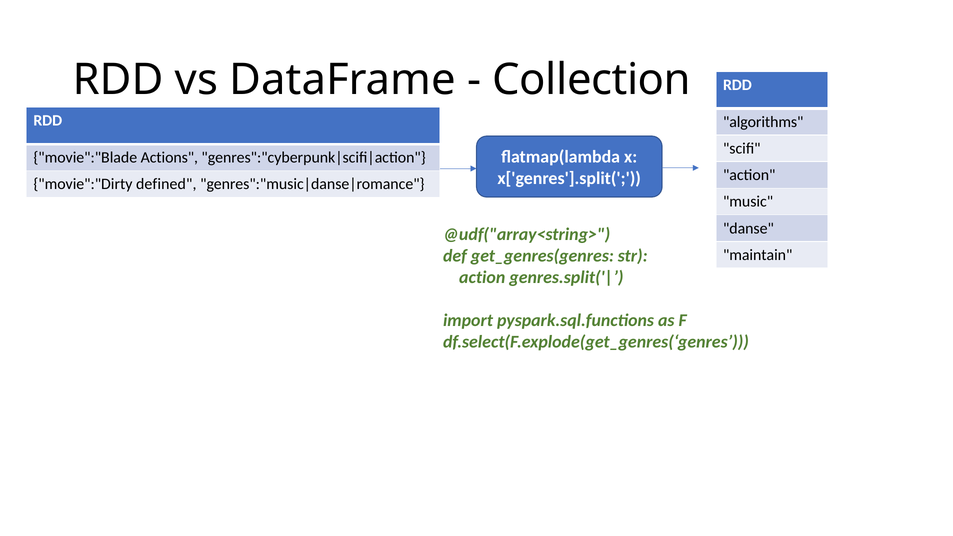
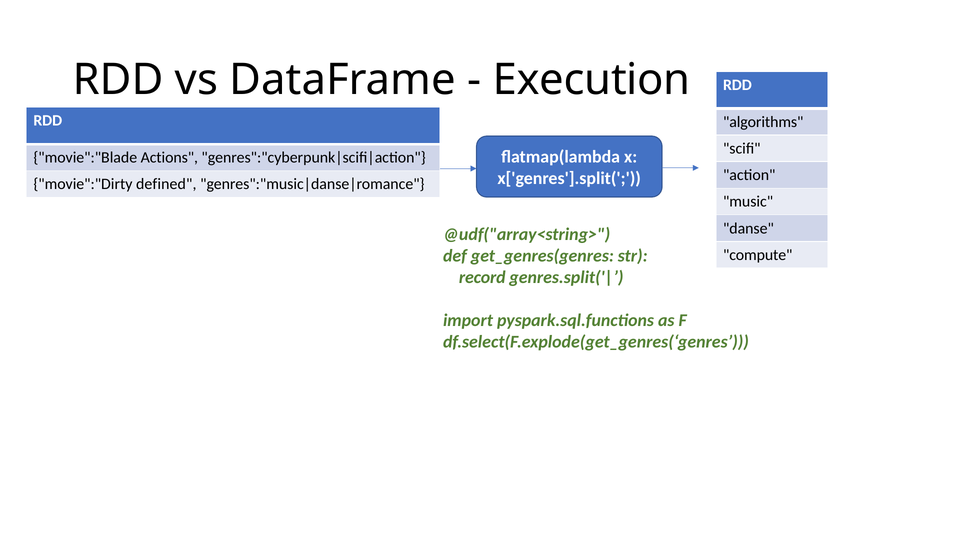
Collection: Collection -> Execution (592, 80)
maintain: maintain -> compute (758, 255)
action: action -> record (482, 277)
